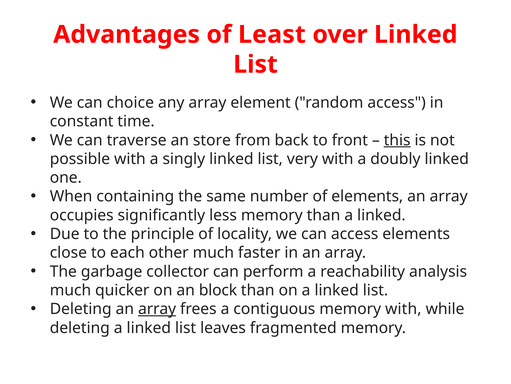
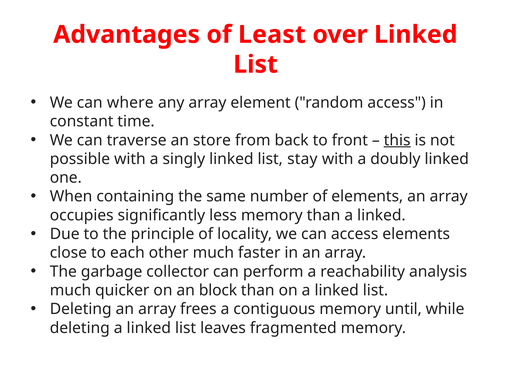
choice: choice -> where (130, 102)
very: very -> stay (302, 159)
array underline: present -> none (157, 308)
memory with: with -> until (403, 308)
